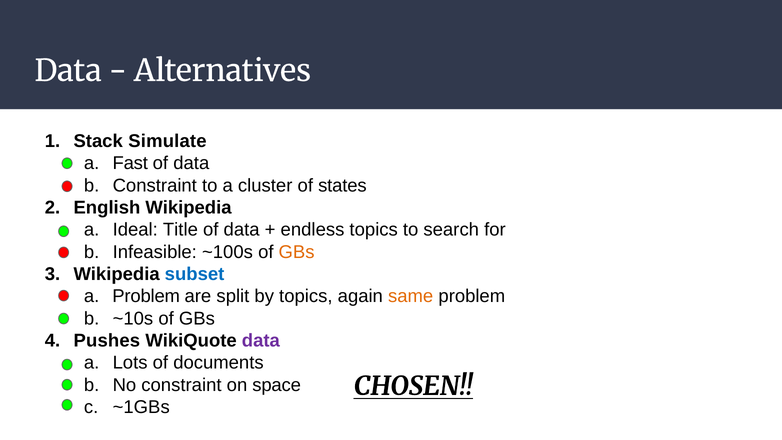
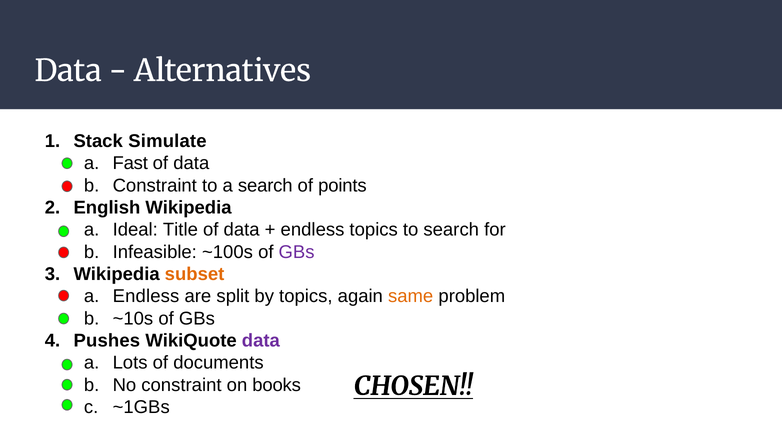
a cluster: cluster -> search (265, 185)
states: states -> points (342, 185)
GBs colour: orange -> purple (297, 252)
subset colour: blue -> orange (195, 274)
a Problem: Problem -> Endless (146, 296)
space: space -> books (277, 385)
